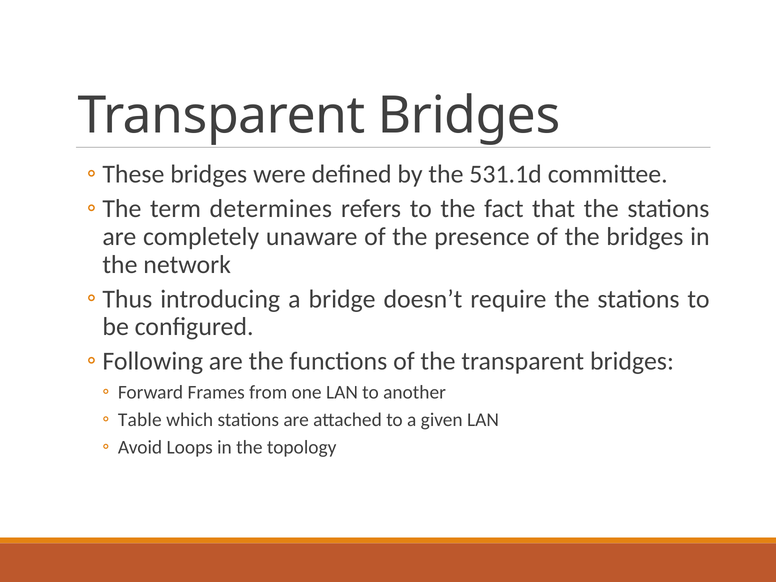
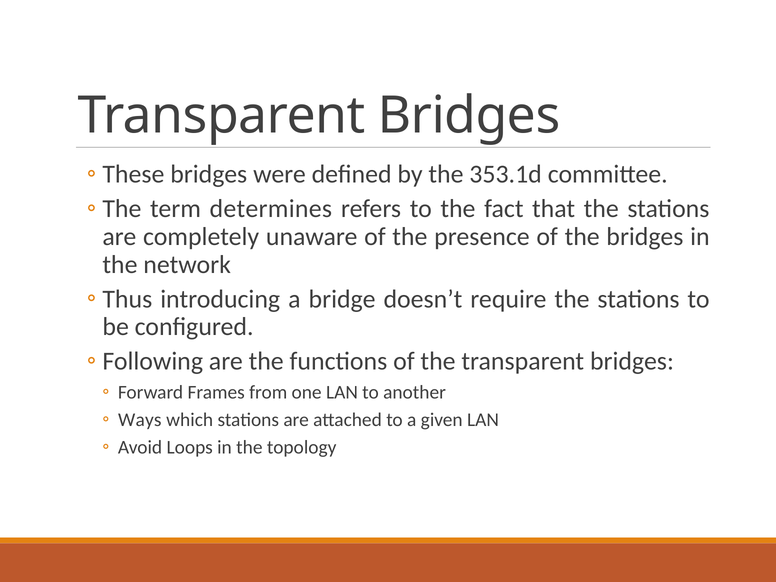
531.1d: 531.1d -> 353.1d (506, 174)
Table: Table -> Ways (140, 420)
